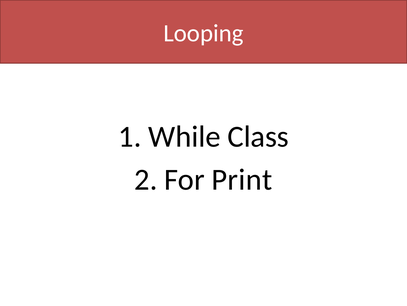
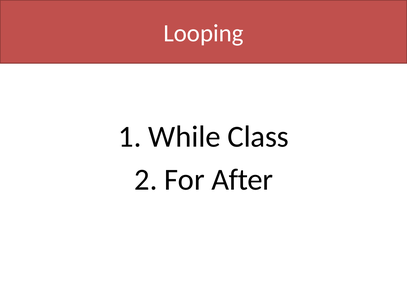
Print: Print -> After (242, 179)
